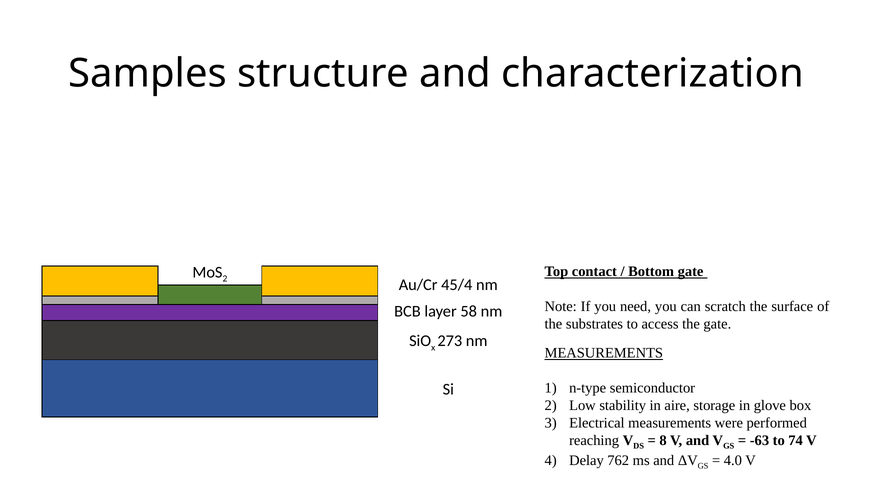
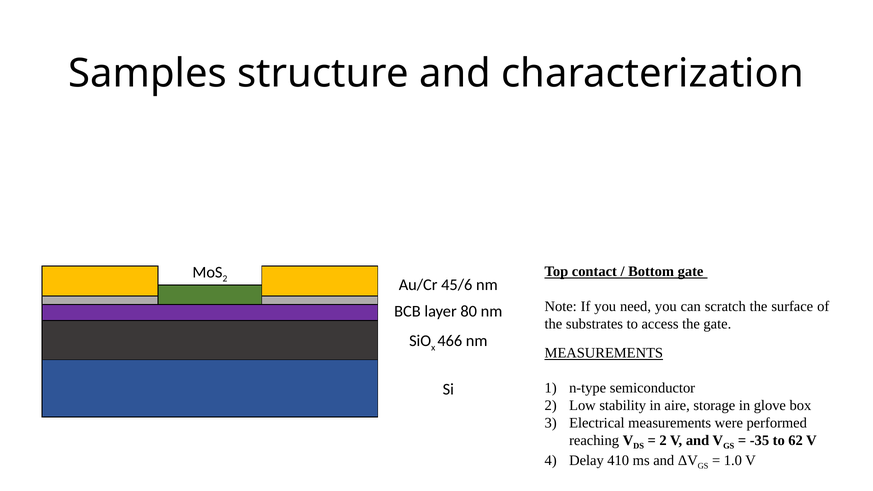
45/4: 45/4 -> 45/6 (457, 285)
58: 58 -> 80 (469, 311)
273: 273 -> 466 (450, 341)
8: 8 -> 2 (663, 440)
-63: -63 -> -35 (759, 440)
74: 74 -> 62 (796, 440)
762: 762 -> 410 (618, 460)
4.0: 4.0 -> 1.0 (733, 460)
